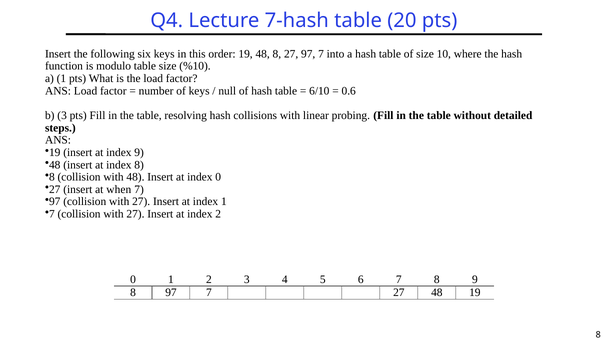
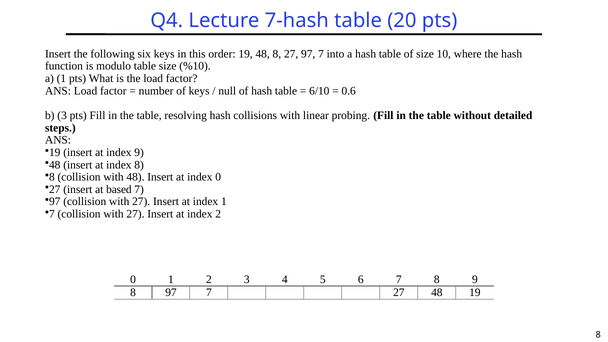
when: when -> based (119, 189)
